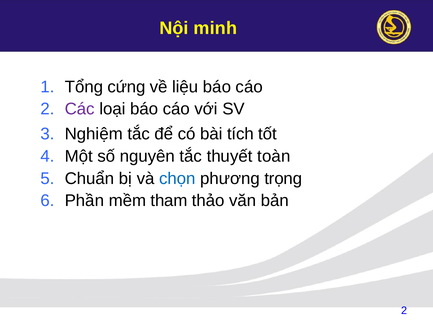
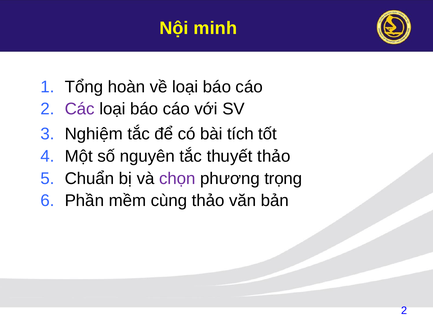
cứng: cứng -> hoàn (126, 87)
về liệu: liệu -> loại (185, 87)
thuyết toàn: toàn -> thảo (274, 156)
chọn colour: blue -> purple (177, 178)
tham: tham -> cùng (169, 201)
